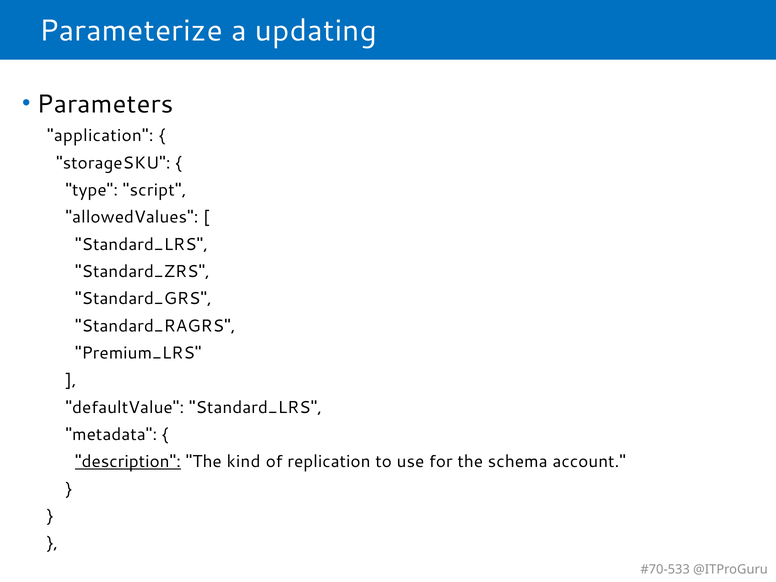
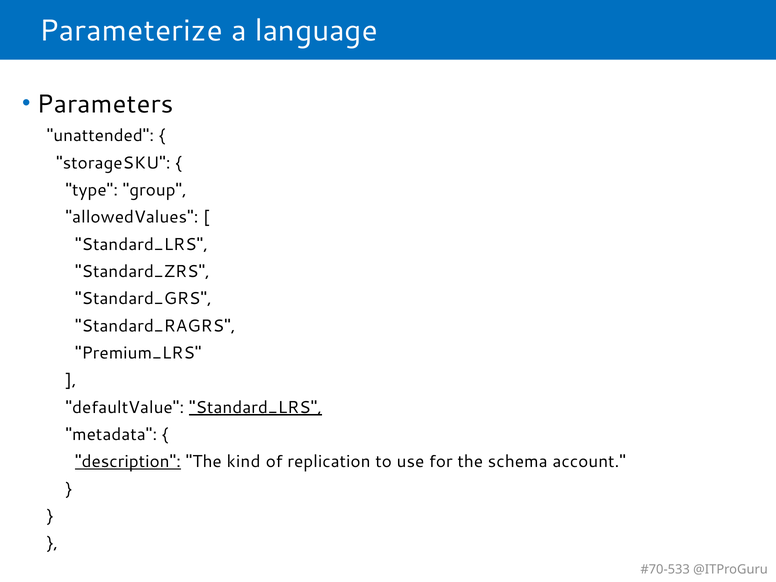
updating: updating -> language (316, 31)
application: application -> unattended (100, 136)
script: script -> group (155, 190)
Standard_LRS underline: none -> present (255, 407)
